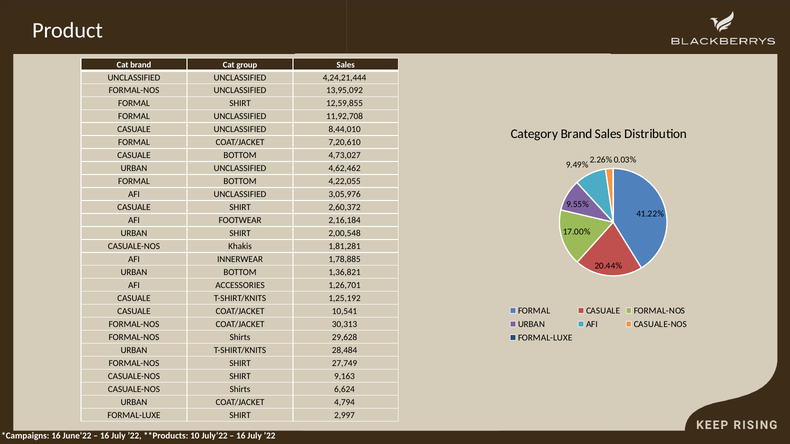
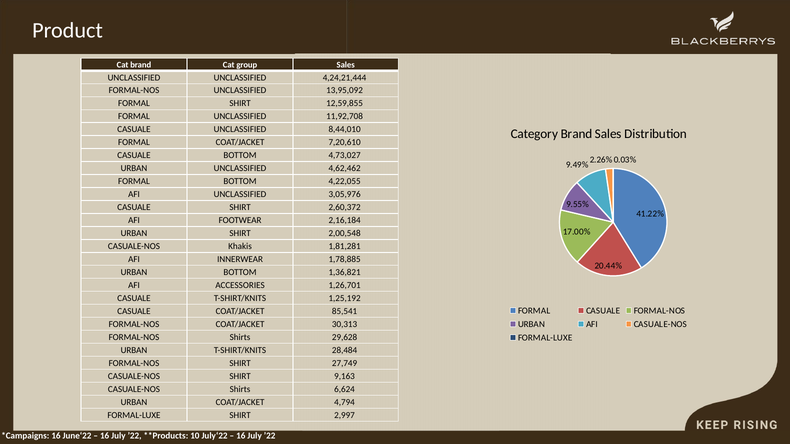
10,541: 10,541 -> 85,541 (345, 311)
